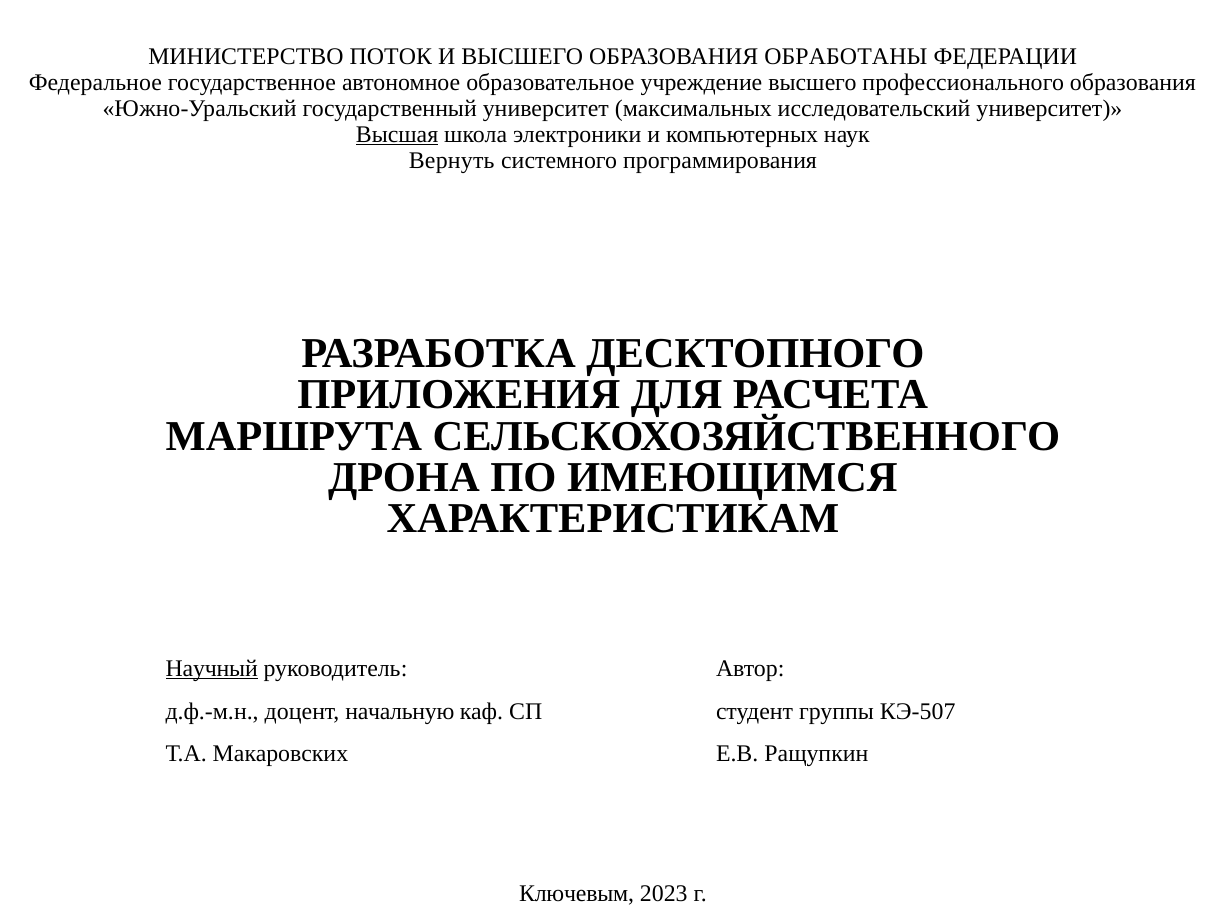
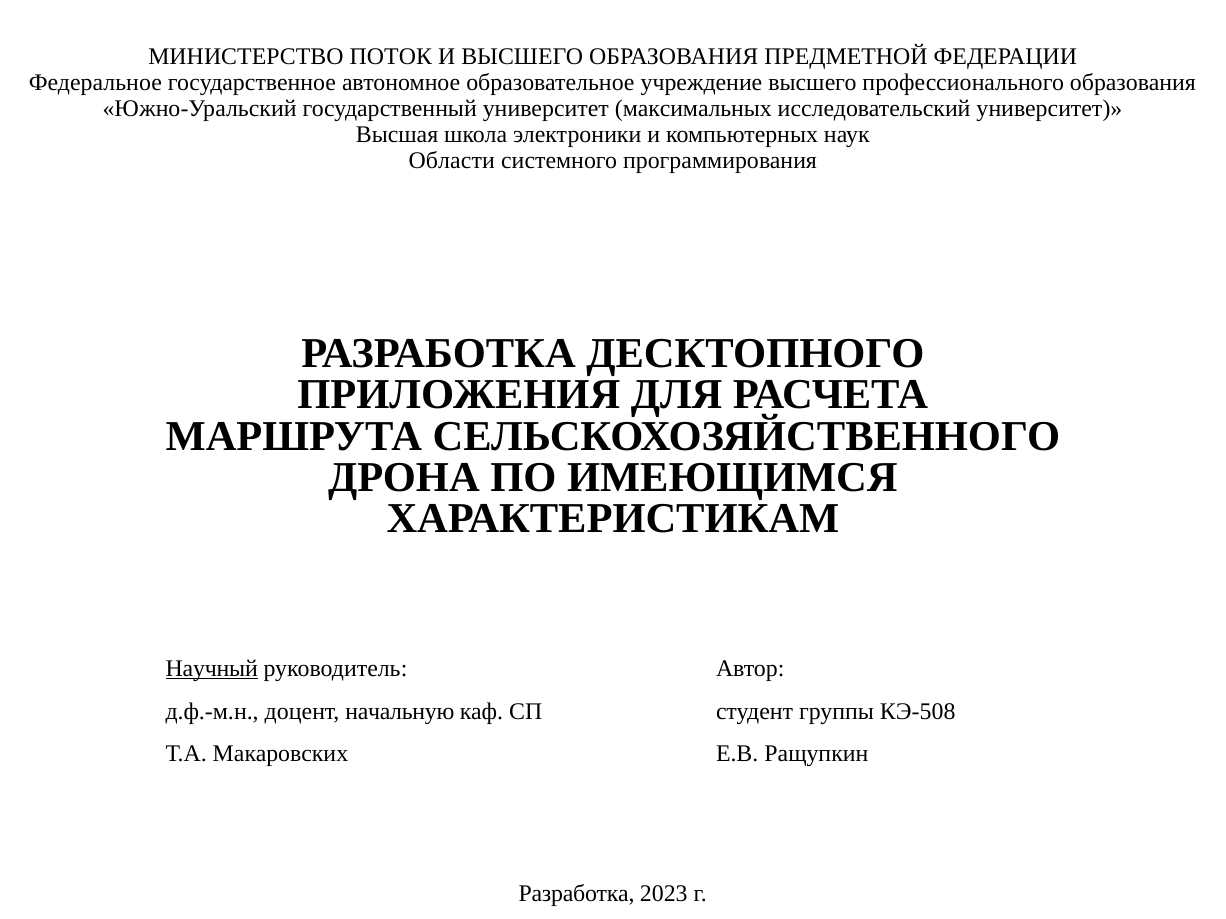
ОБРАБОТАНЫ: ОБРАБОТАНЫ -> ПРЕДМЕТНОЙ (846, 57)
Высшая underline: present -> none (397, 135)
Вернуть: Вернуть -> Области (452, 160)
КЭ-507: КЭ-507 -> КЭ-508 (918, 712)
Ключевым: Ключевым -> Разработка (577, 894)
